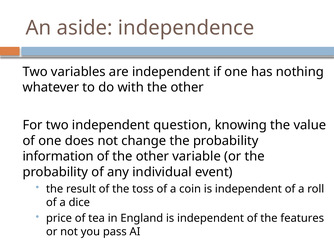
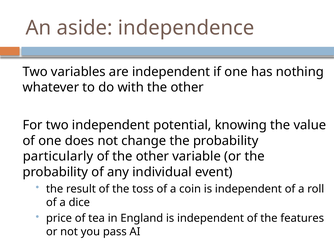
question: question -> potential (182, 125)
information: information -> particularly (58, 156)
